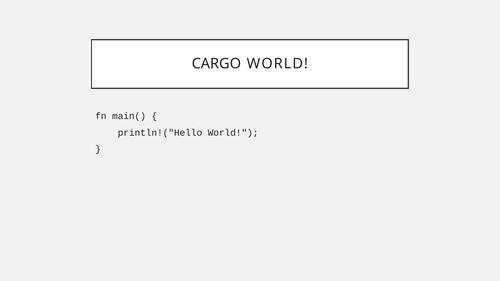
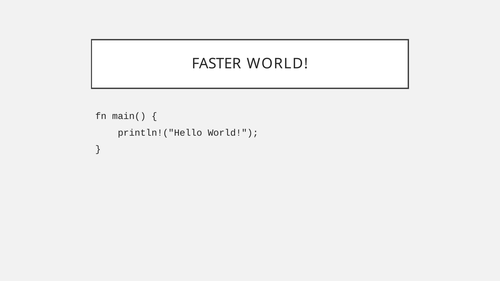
CARGO: CARGO -> FASTER (216, 64)
